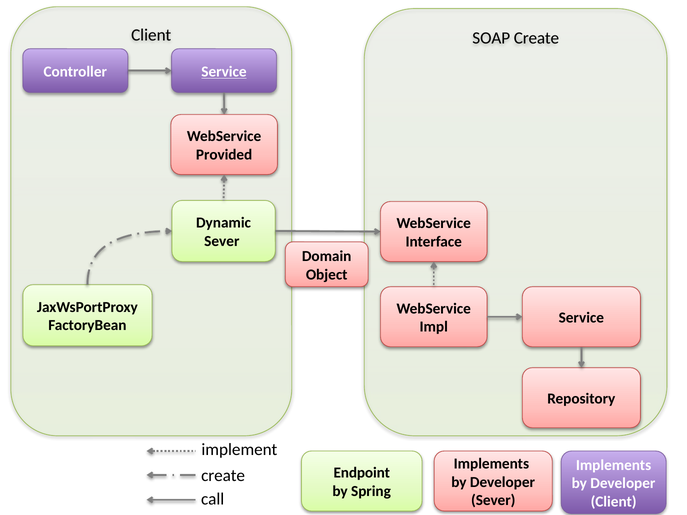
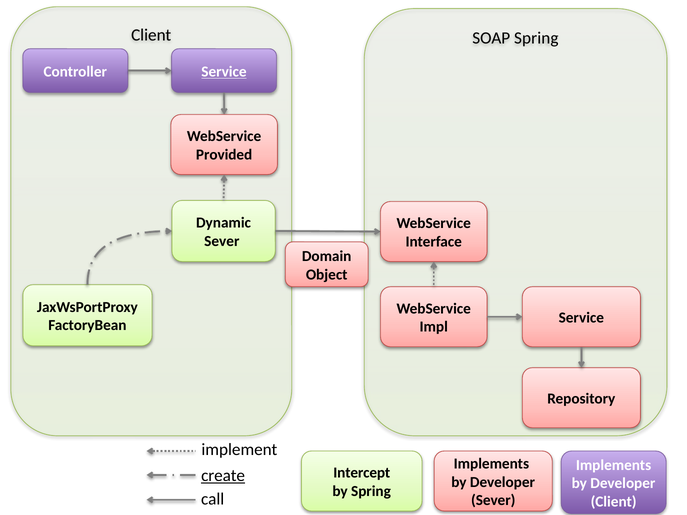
SOAP Create: Create -> Spring (536, 38)
Endpoint: Endpoint -> Intercept (362, 473)
create underline: none -> present (223, 476)
